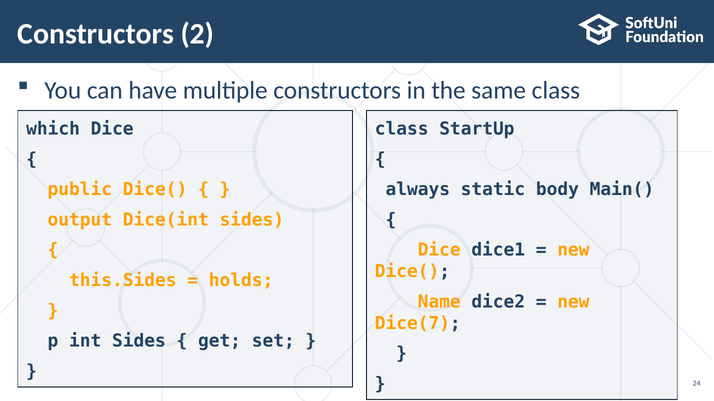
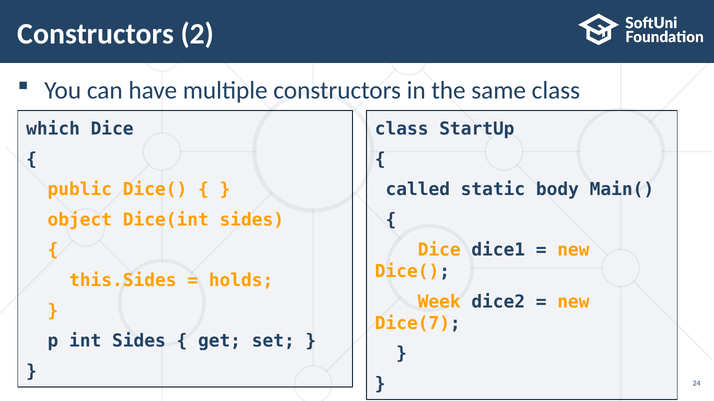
always: always -> called (418, 190)
output: output -> object (80, 220)
Name: Name -> Week (439, 302)
